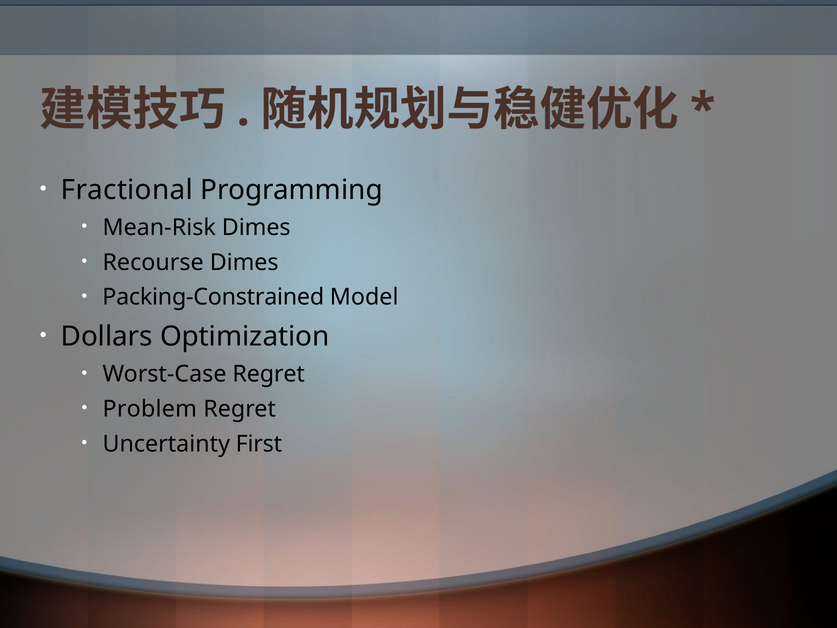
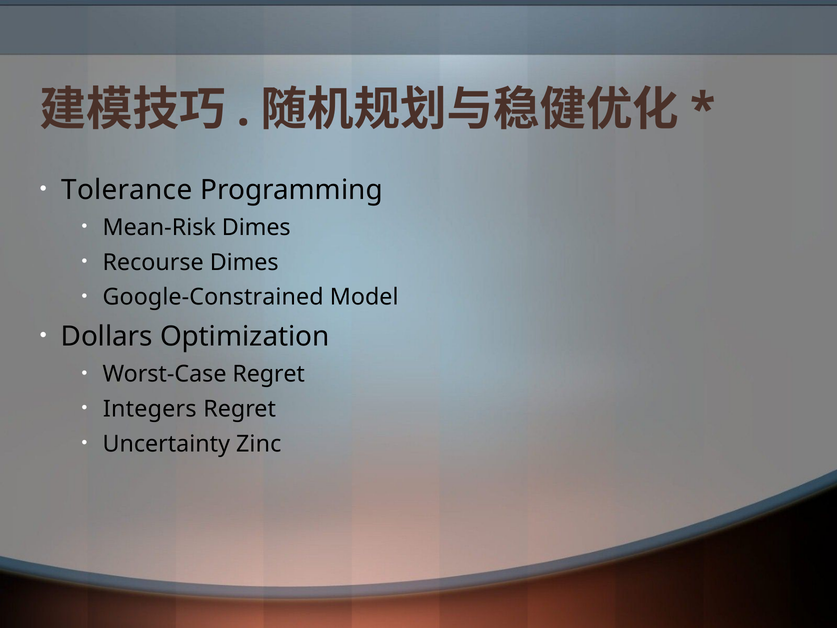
Fractional: Fractional -> Tolerance (127, 190)
Packing-Constrained: Packing-Constrained -> Google-Constrained (213, 297)
Problem: Problem -> Integers (150, 409)
First: First -> Zinc (259, 444)
